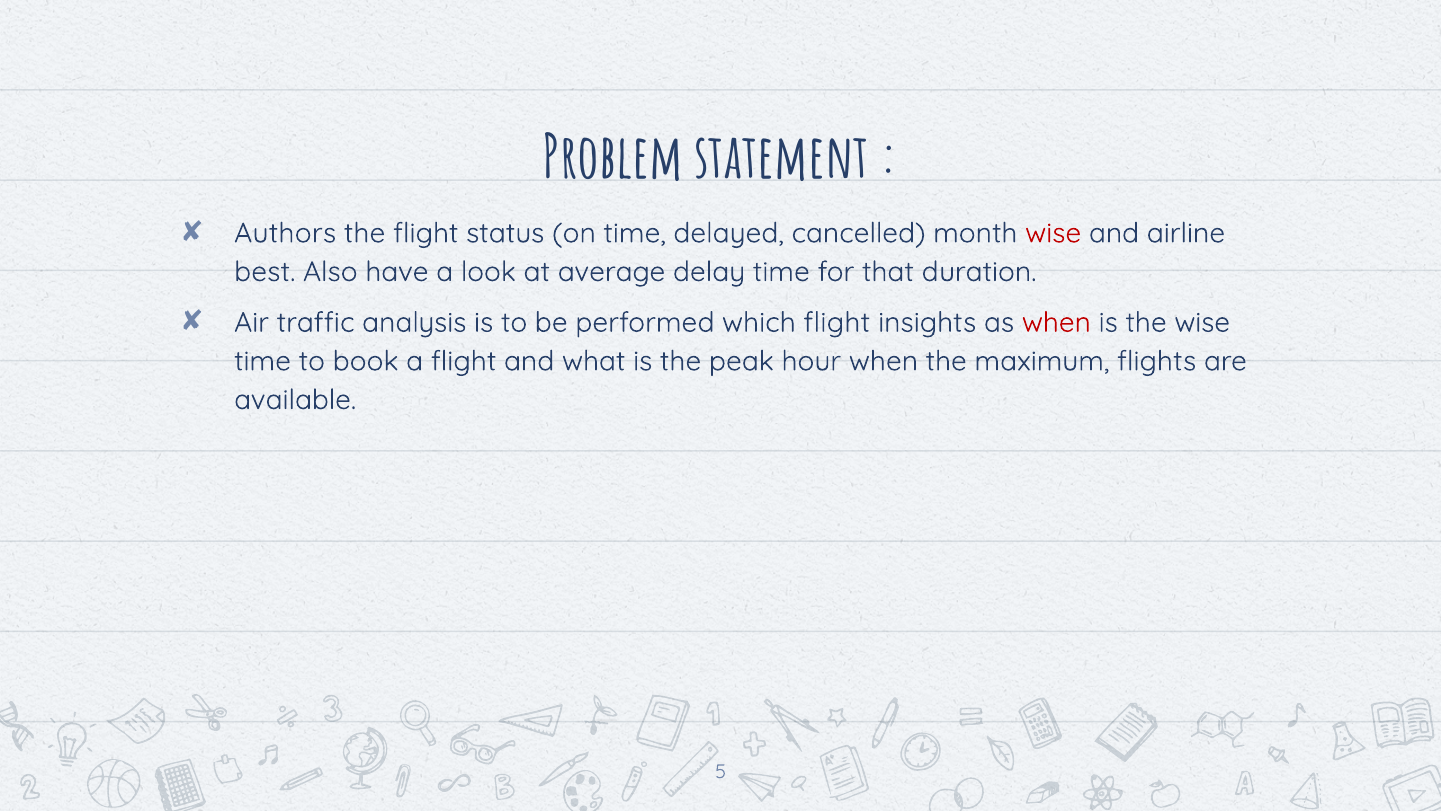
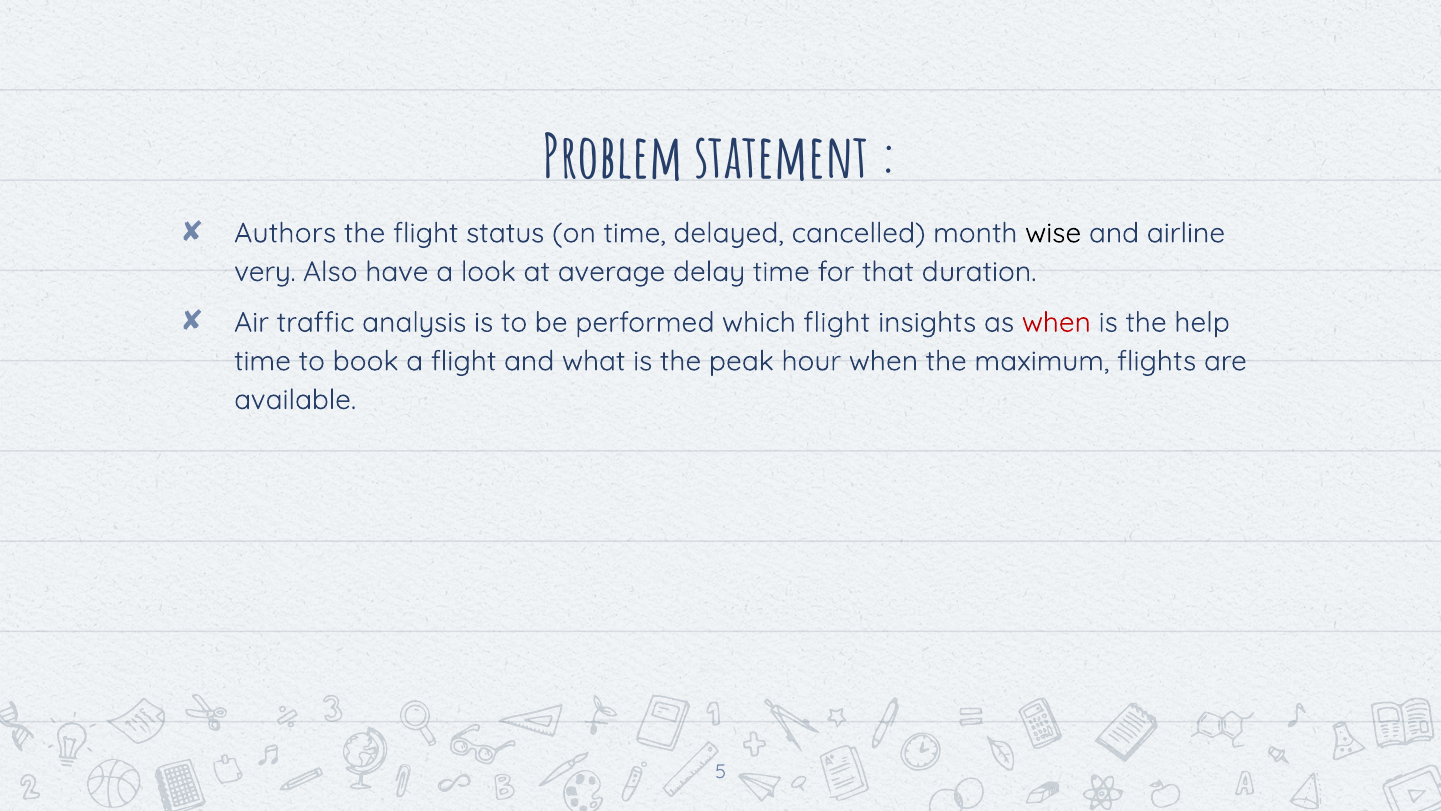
wise colour: red -> black (1053, 233)
best: best -> very (265, 272)
the wise: wise -> help (1202, 322)
